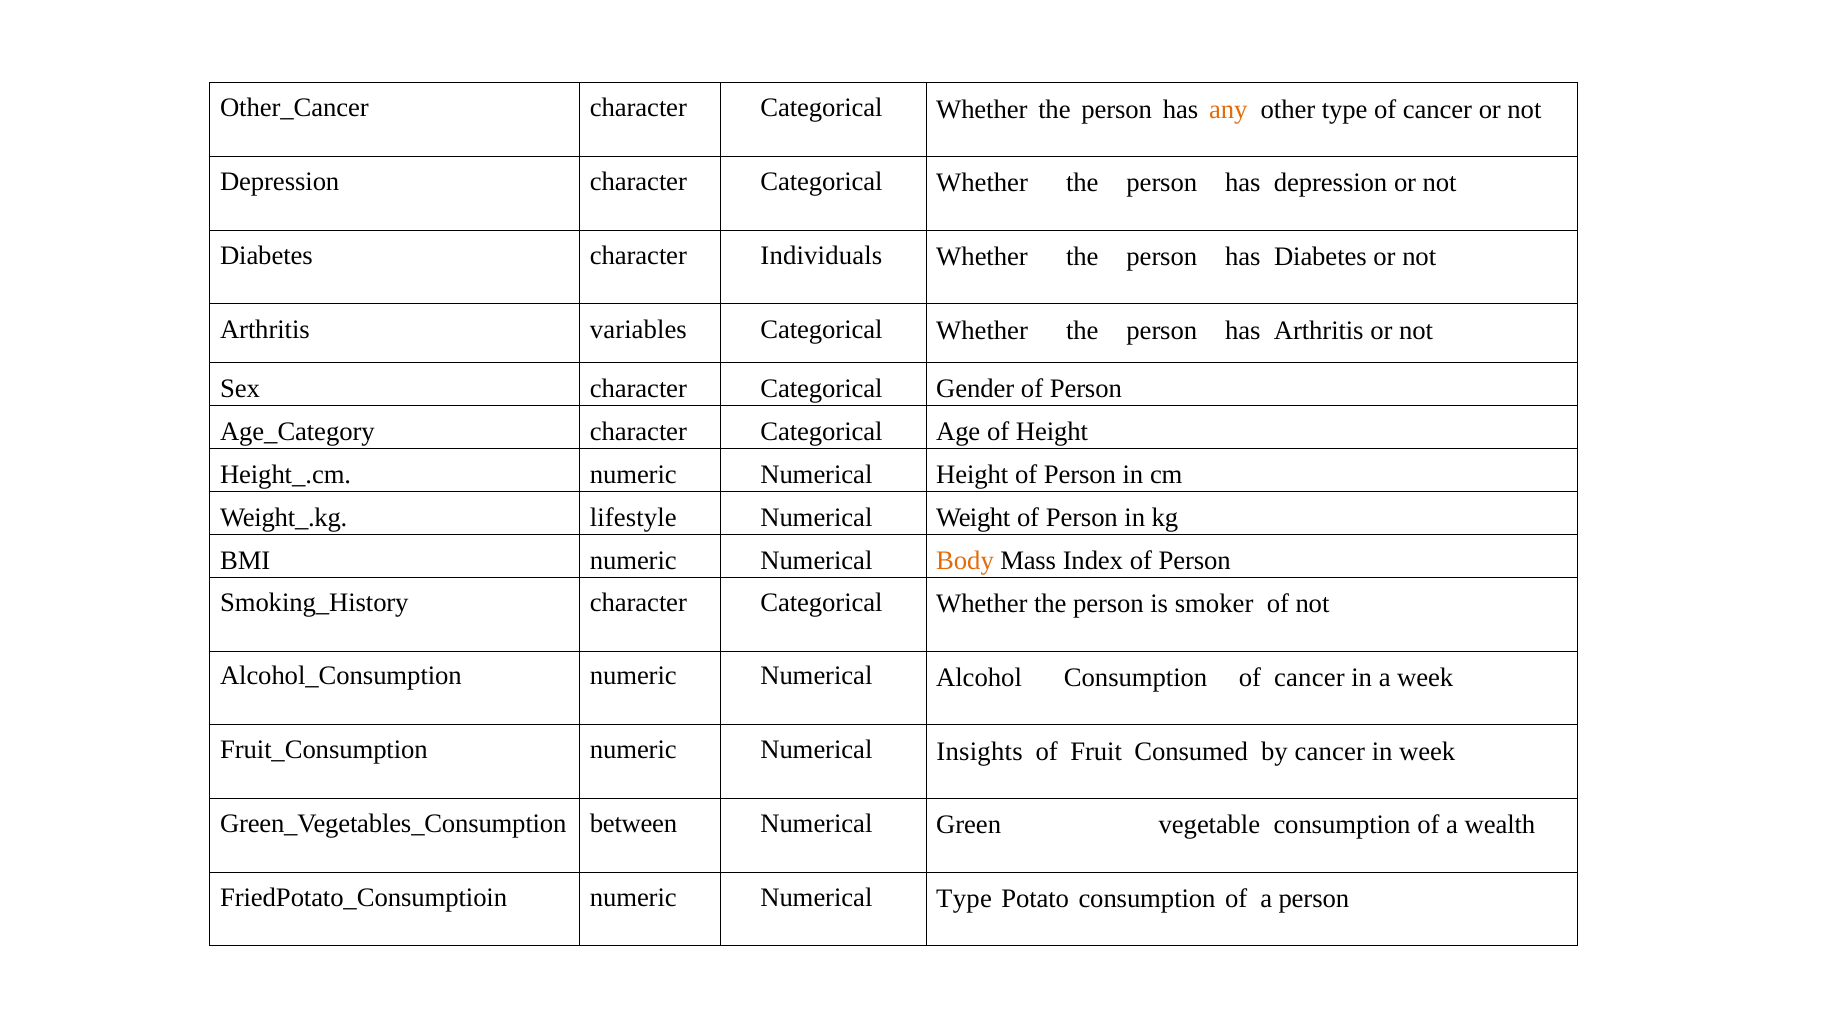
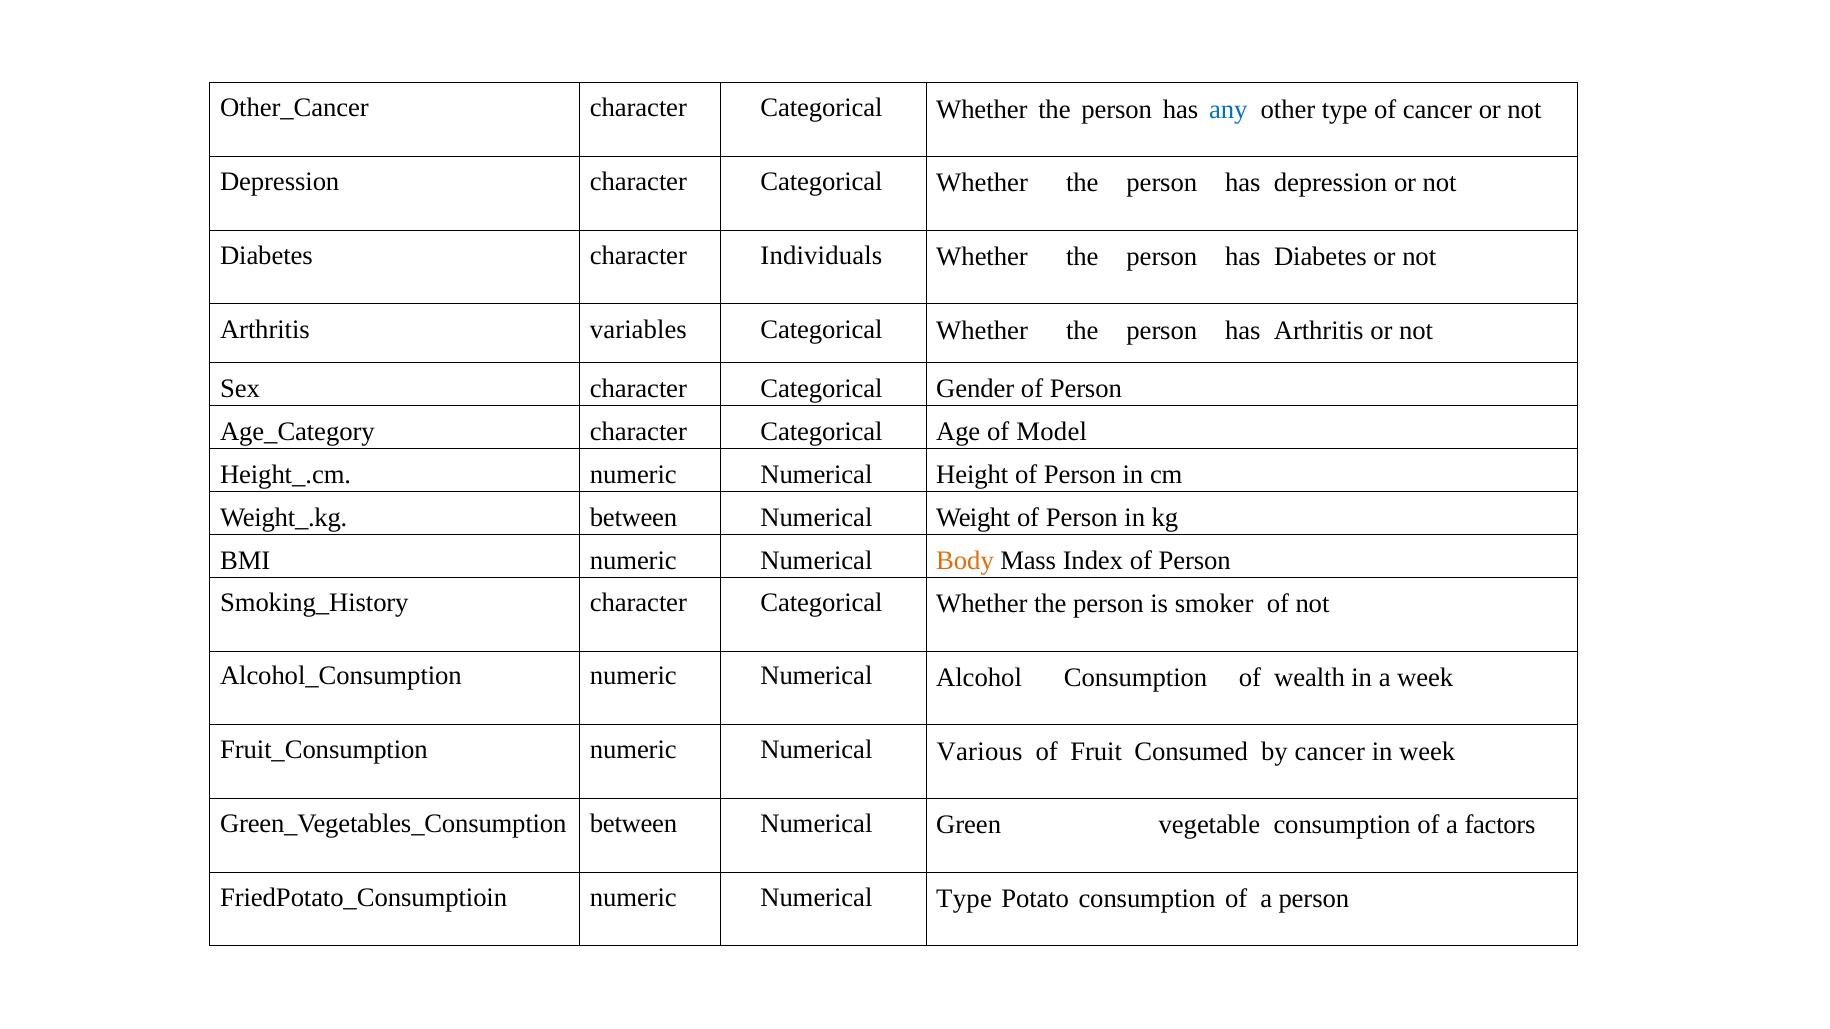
any colour: orange -> blue (1228, 109)
of Height: Height -> Model (1052, 432)
lifestyle: lifestyle -> between (634, 518)
Consumption of cancer: cancer -> wealth (1310, 678)
Insights: Insights -> Various (980, 752)
wealth: wealth -> factors (1500, 825)
